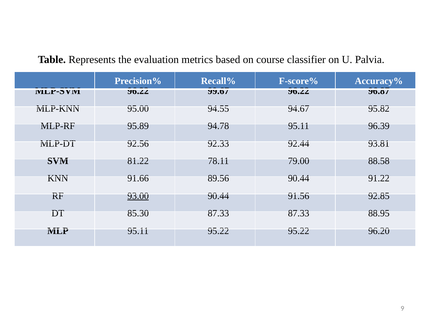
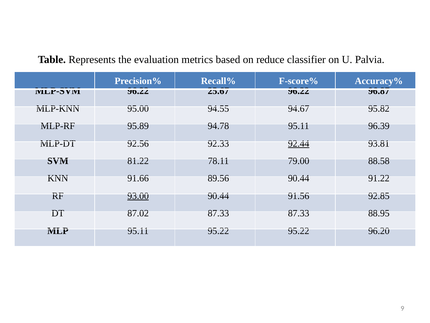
course: course -> reduce (270, 59)
99.67: 99.67 -> 25.67 (218, 91)
92.44 underline: none -> present (299, 143)
85.30: 85.30 -> 87.02 (138, 213)
